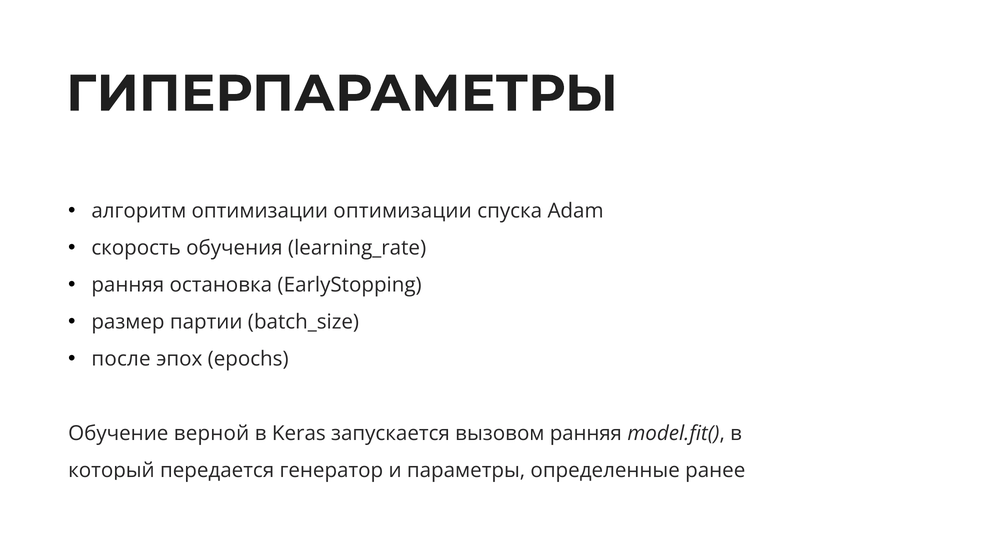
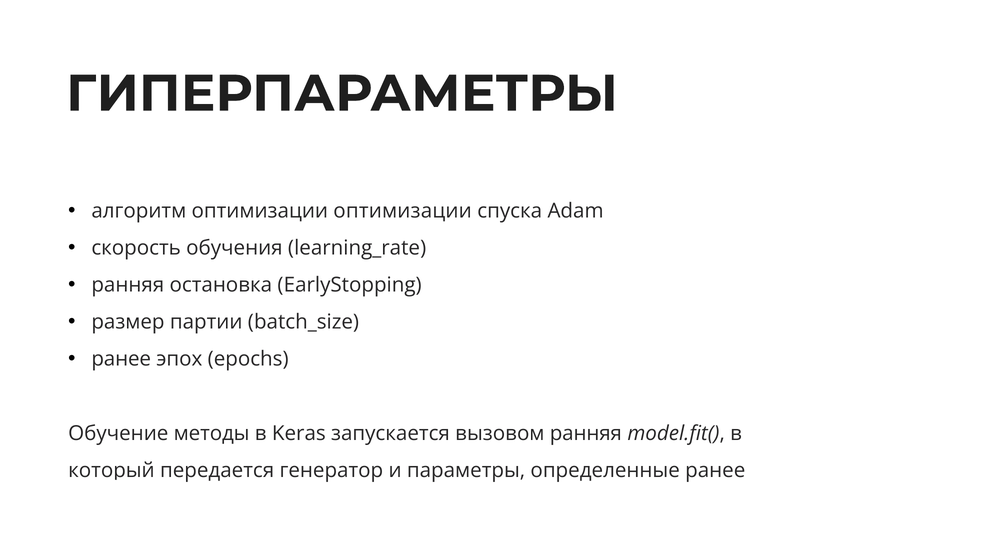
после: после -> ранее (121, 359)
верной: верной -> методы (212, 434)
